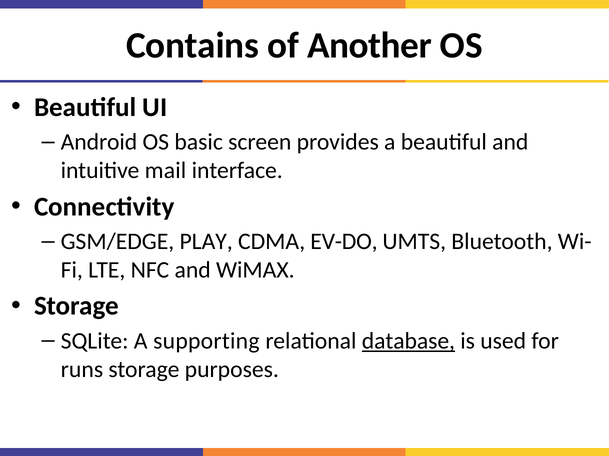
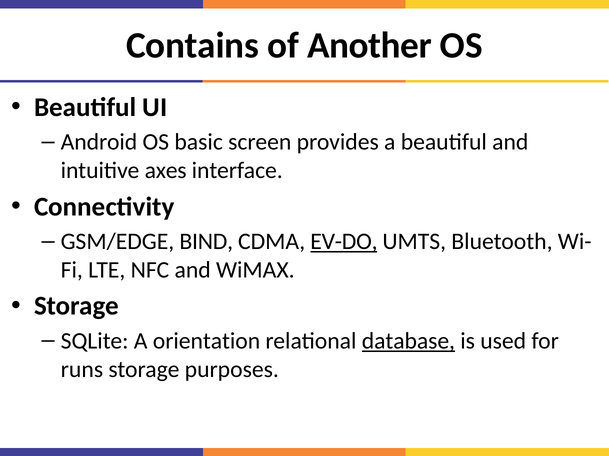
mail: mail -> axes (166, 171)
PLAY: PLAY -> BIND (206, 242)
EV-DO underline: none -> present (344, 242)
supporting: supporting -> orientation (207, 341)
